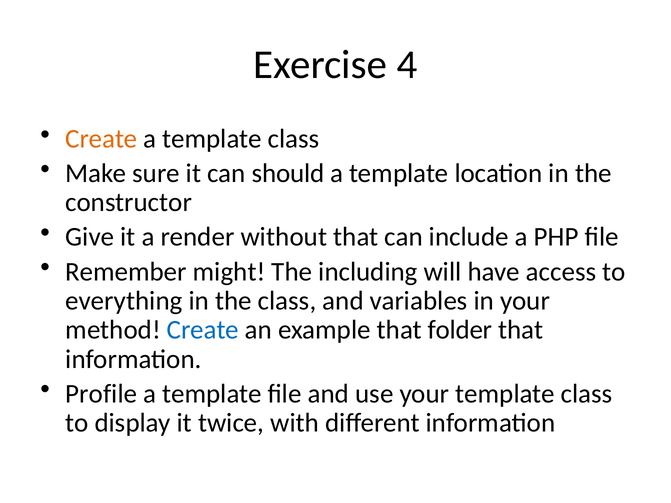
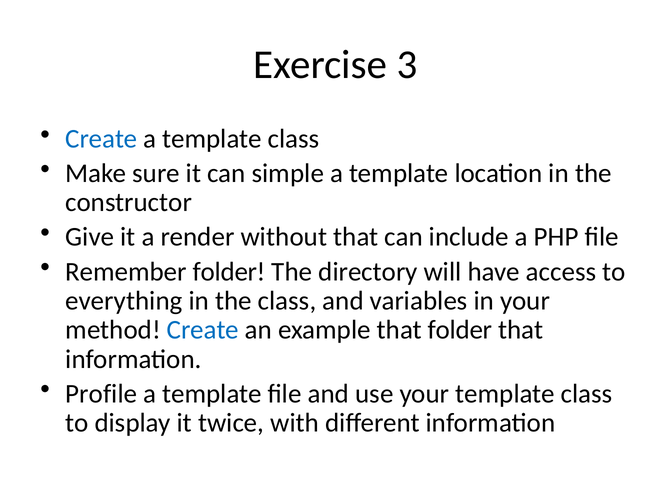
4: 4 -> 3 (407, 65)
Create colour: orange -> blue (101, 139)
should: should -> simple (288, 173)
Remember might: might -> folder (229, 272)
including: including -> directory (368, 272)
